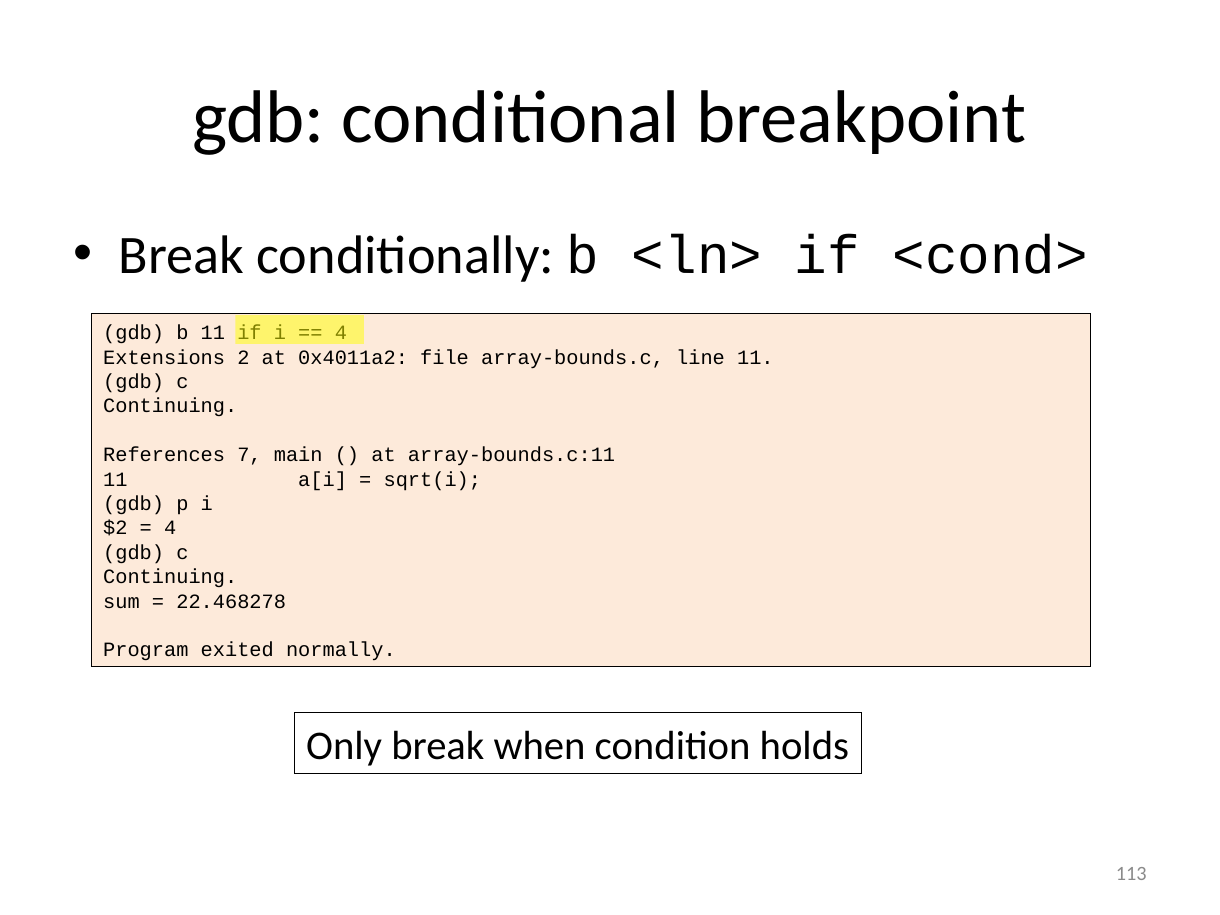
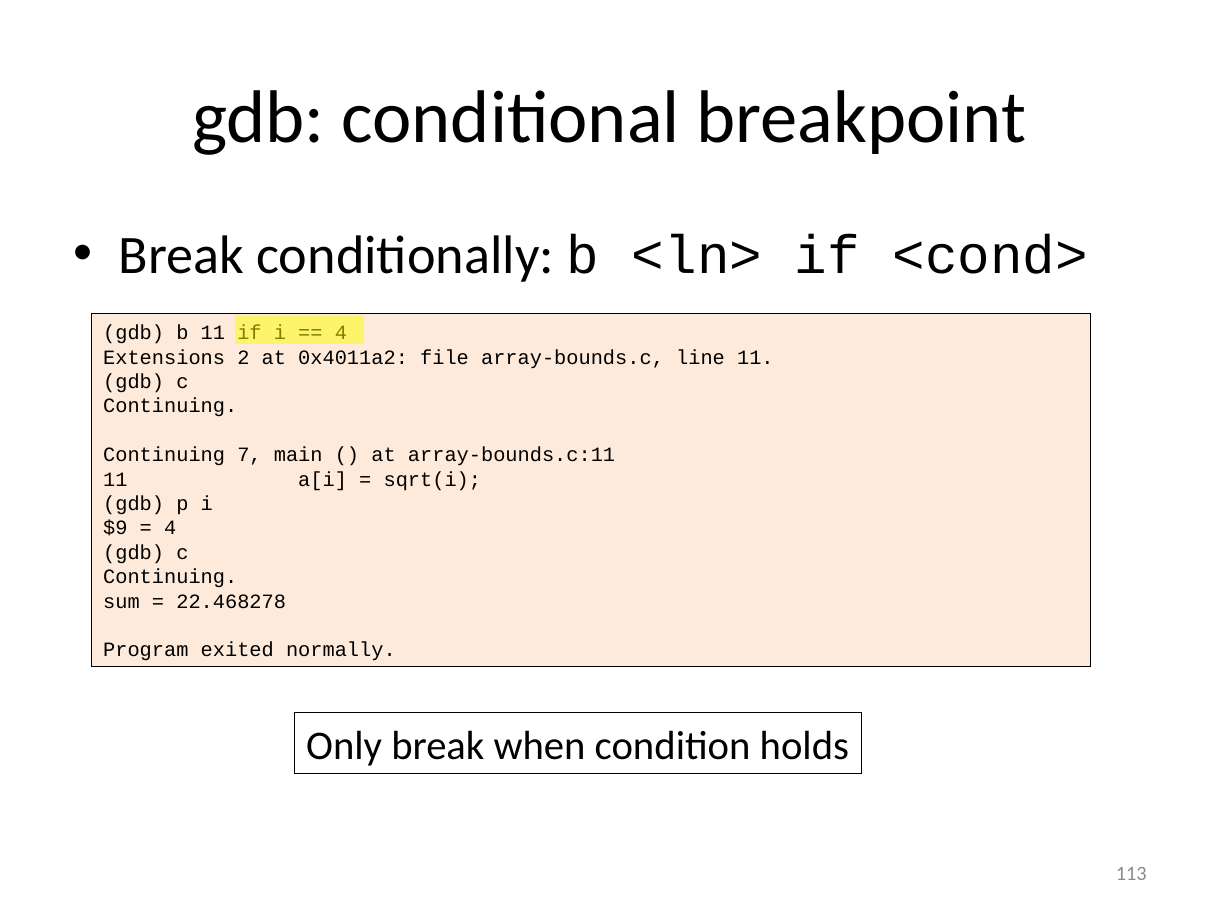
References: References -> Continuing (164, 455)
$2: $2 -> $9 (115, 528)
